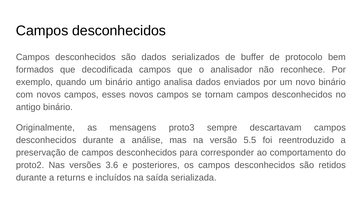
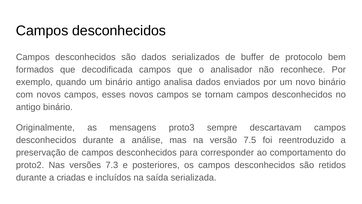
5.5: 5.5 -> 7.5 (250, 140)
3.6: 3.6 -> 7.3 (112, 165)
returns: returns -> criadas (71, 177)
